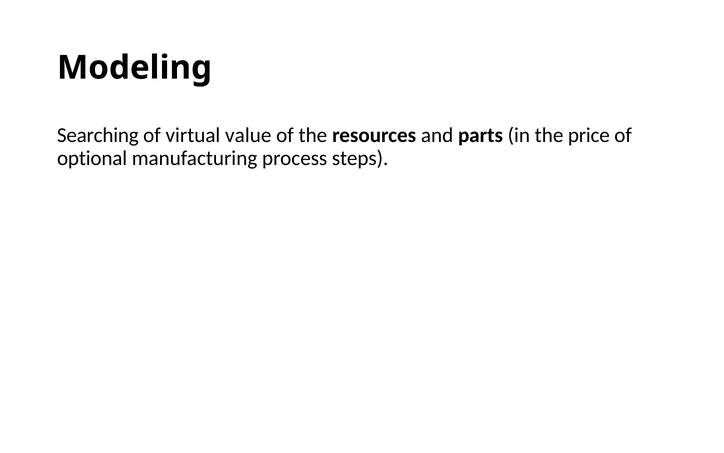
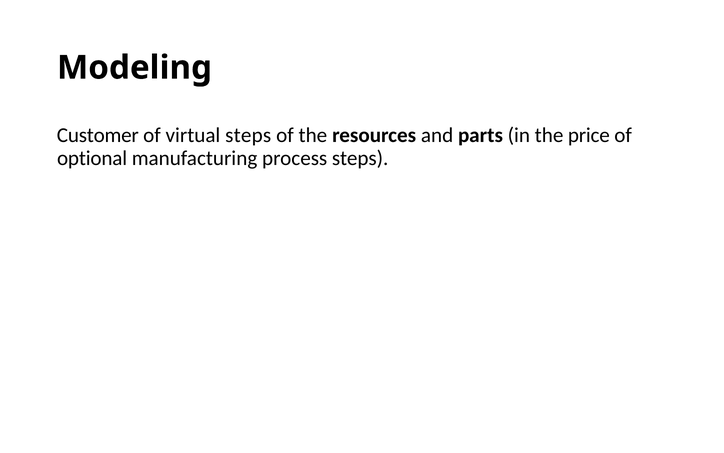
Searching: Searching -> Customer (98, 135)
virtual value: value -> steps (248, 135)
